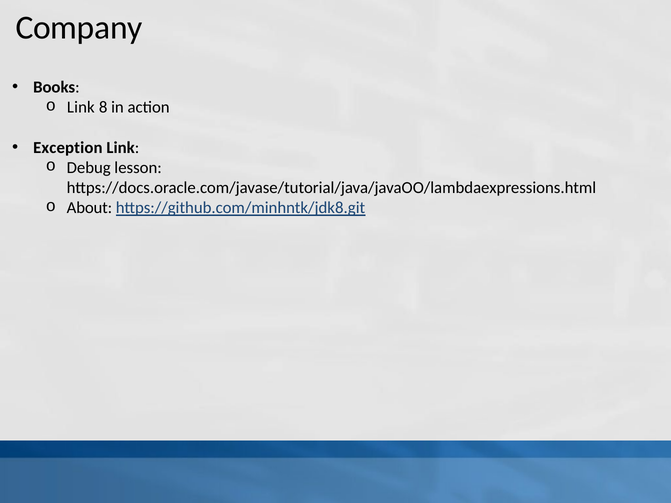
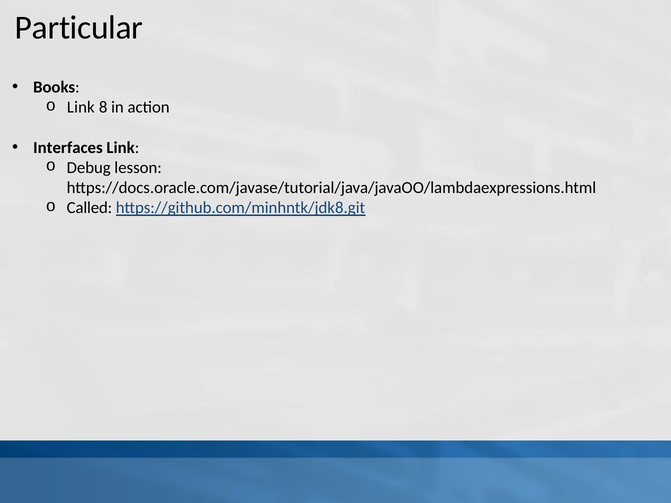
Company: Company -> Particular (79, 28)
Exception: Exception -> Interfaces (68, 148)
About: About -> Called (89, 208)
